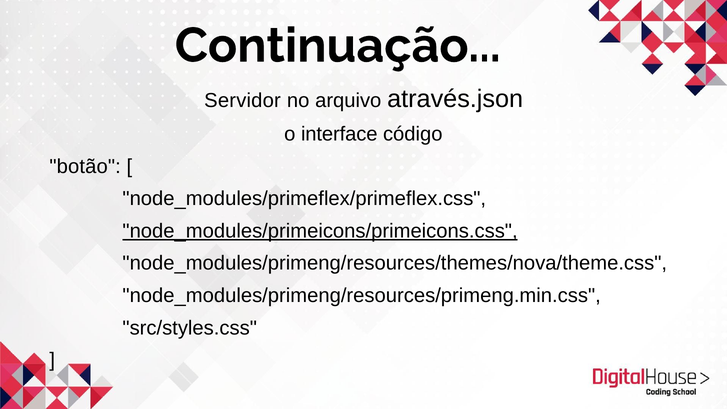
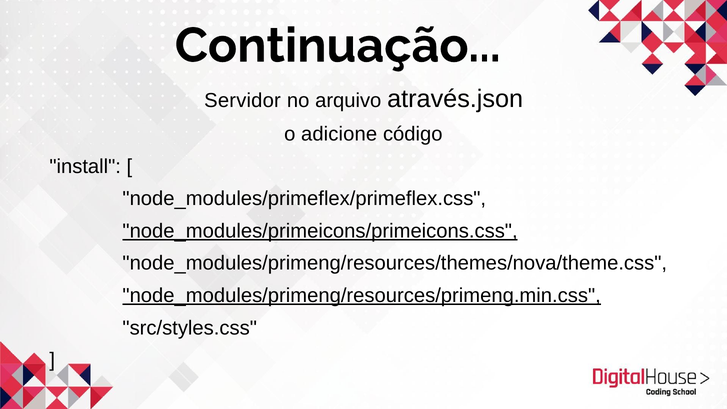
interface: interface -> adicione (339, 134)
botão: botão -> install (85, 166)
node_modules/primeng/resources/primeng.min.css underline: none -> present (362, 296)
